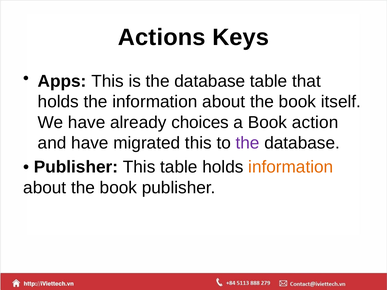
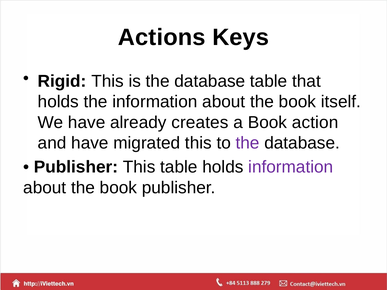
Apps: Apps -> Rigid (62, 81)
choices: choices -> creates (200, 122)
information colour: orange -> purple (291, 167)
